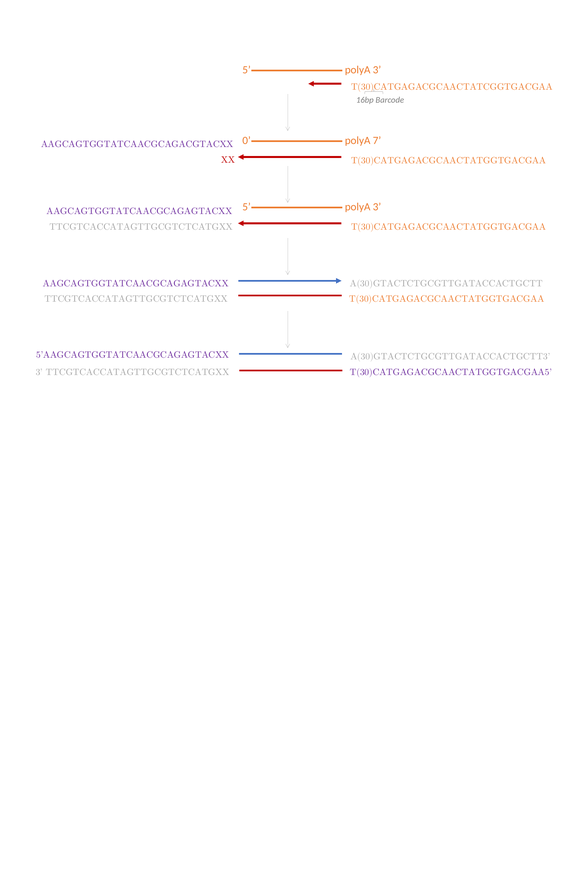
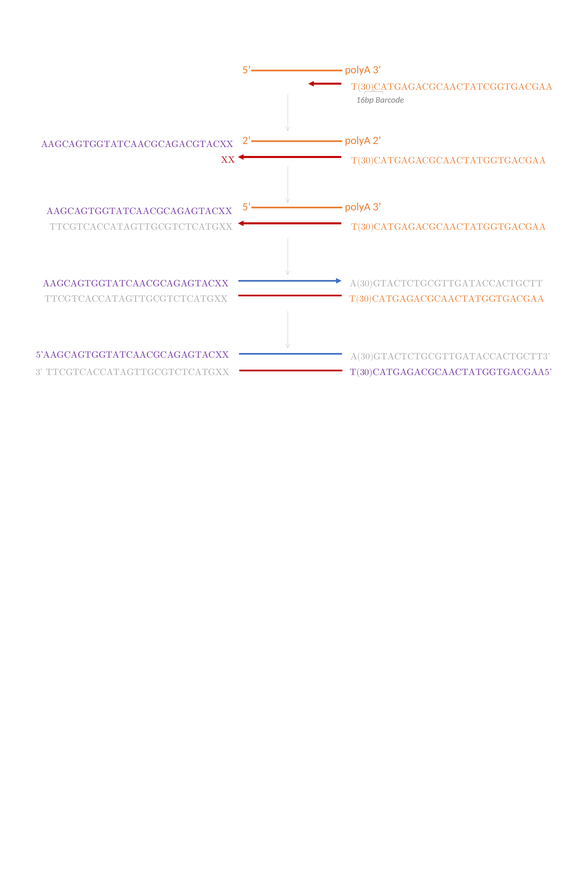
0: 0 -> 2 (247, 140)
polyA 7: 7 -> 2 (377, 140)
